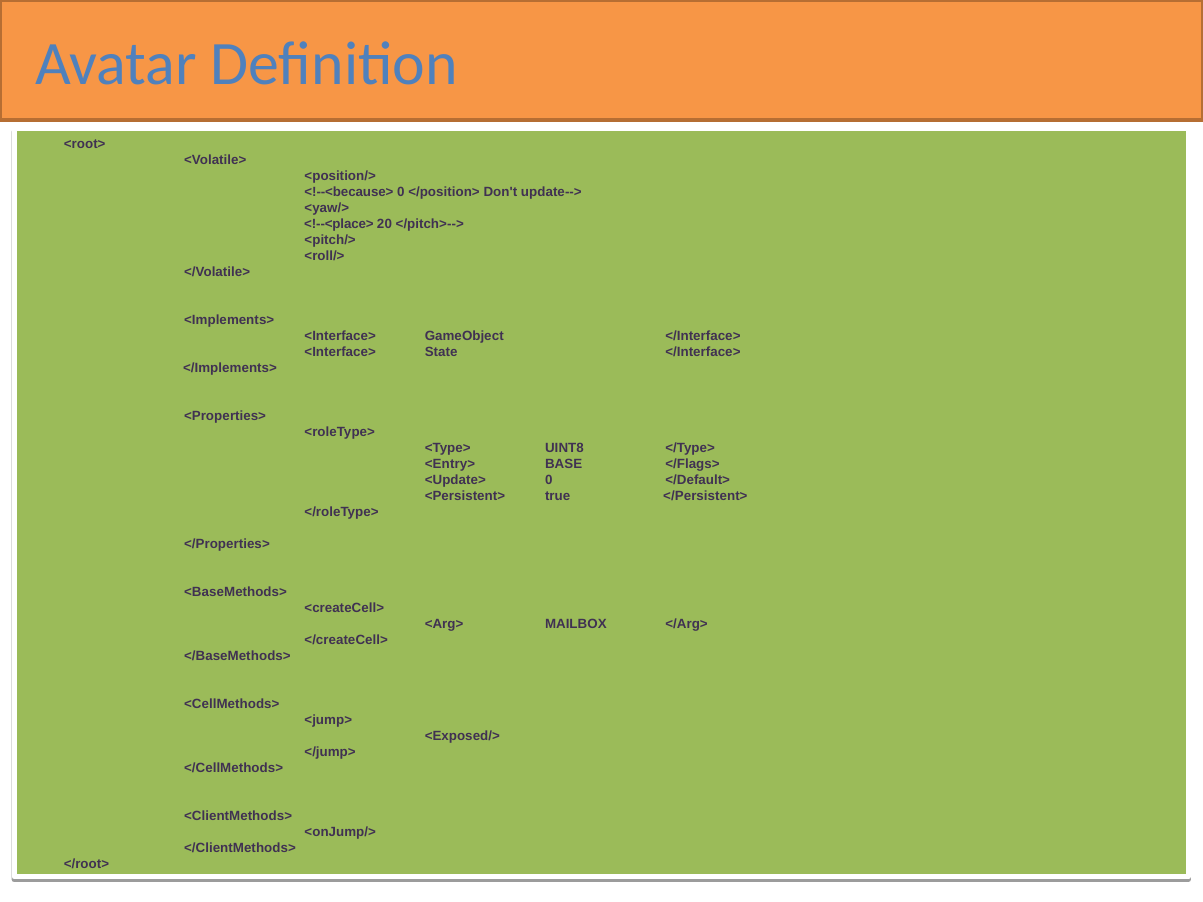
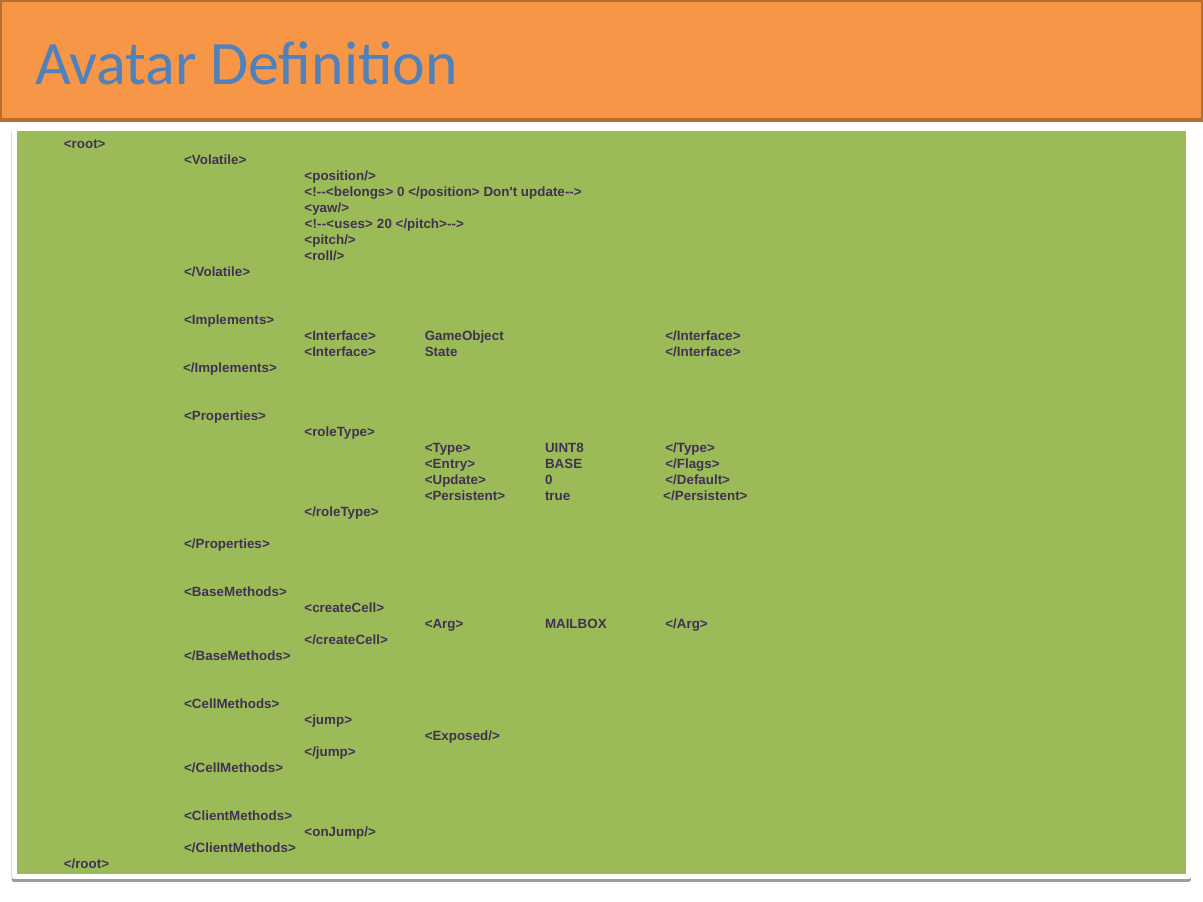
<!--<because>: <!--<because> -> <!--<belongs> (349, 192)
<!--<place>: <!--<place> -> <!--<uses> (339, 224)
